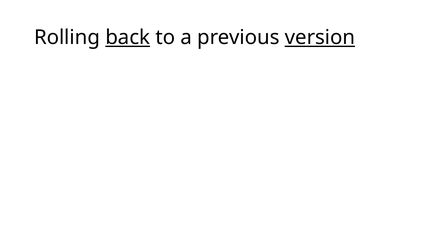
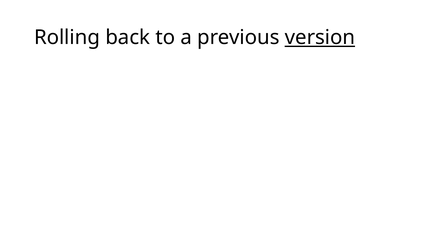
back underline: present -> none (128, 37)
